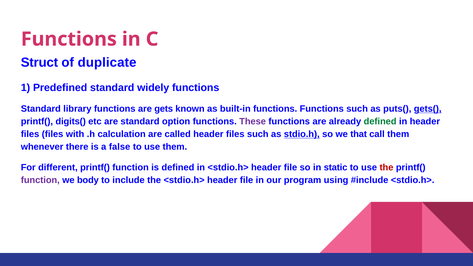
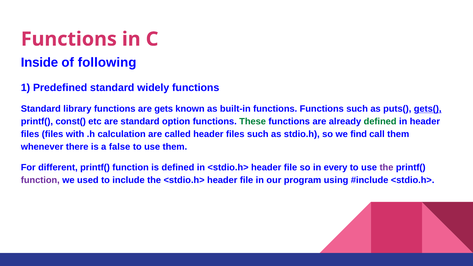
Struct: Struct -> Inside (39, 63)
duplicate: duplicate -> following (107, 63)
digits(: digits( -> const( (71, 122)
These colour: purple -> green (253, 122)
stdio.h underline: present -> none (302, 134)
that: that -> find (359, 134)
static: static -> every (336, 168)
the colour: red -> purple (386, 168)
body: body -> used (88, 180)
